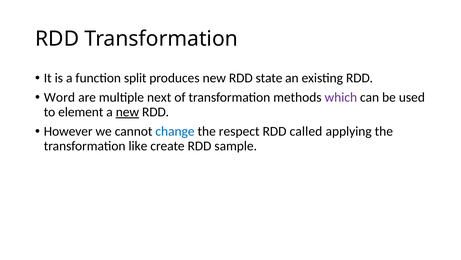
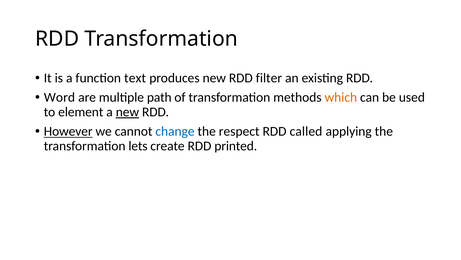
split: split -> text (135, 78)
state: state -> filter (269, 78)
next: next -> path (159, 97)
which colour: purple -> orange (341, 97)
However underline: none -> present (68, 131)
like: like -> lets (138, 146)
sample: sample -> printed (236, 146)
